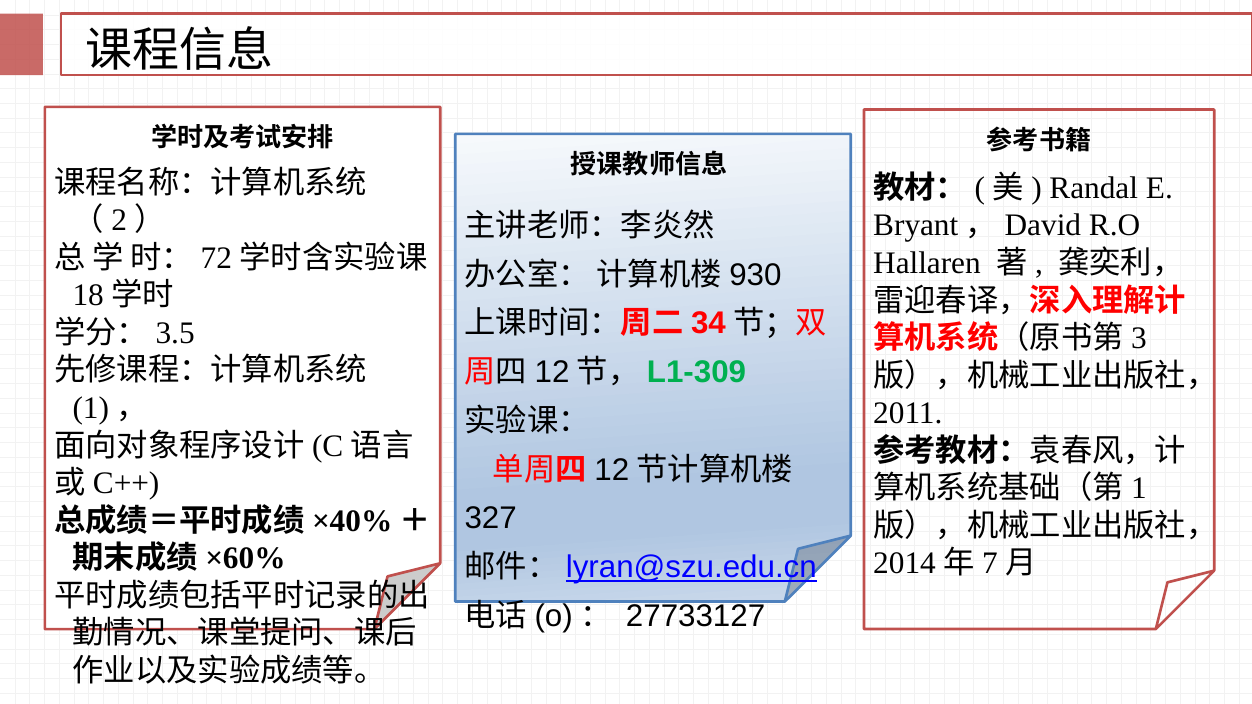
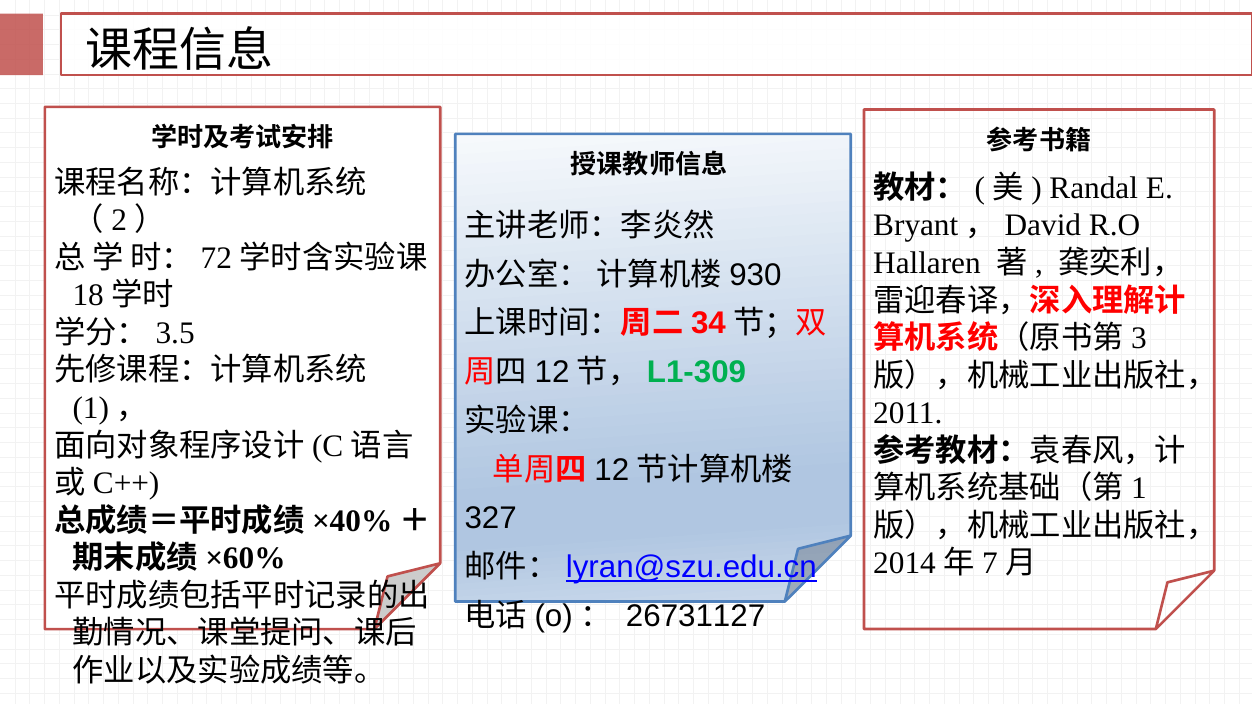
27733127: 27733127 -> 26731127 (696, 616)
